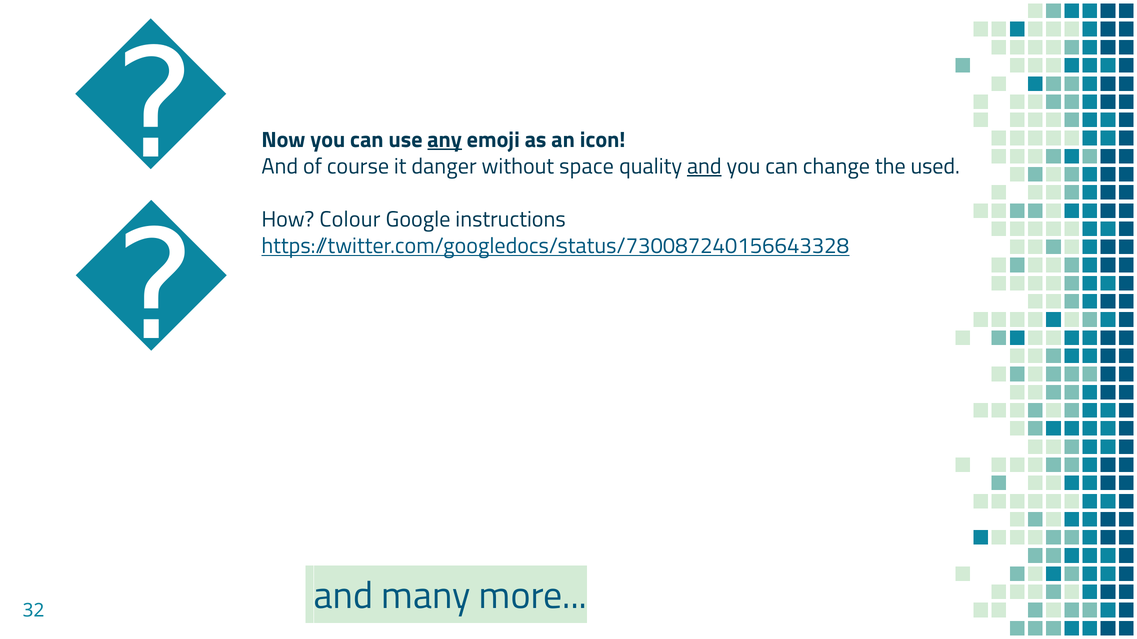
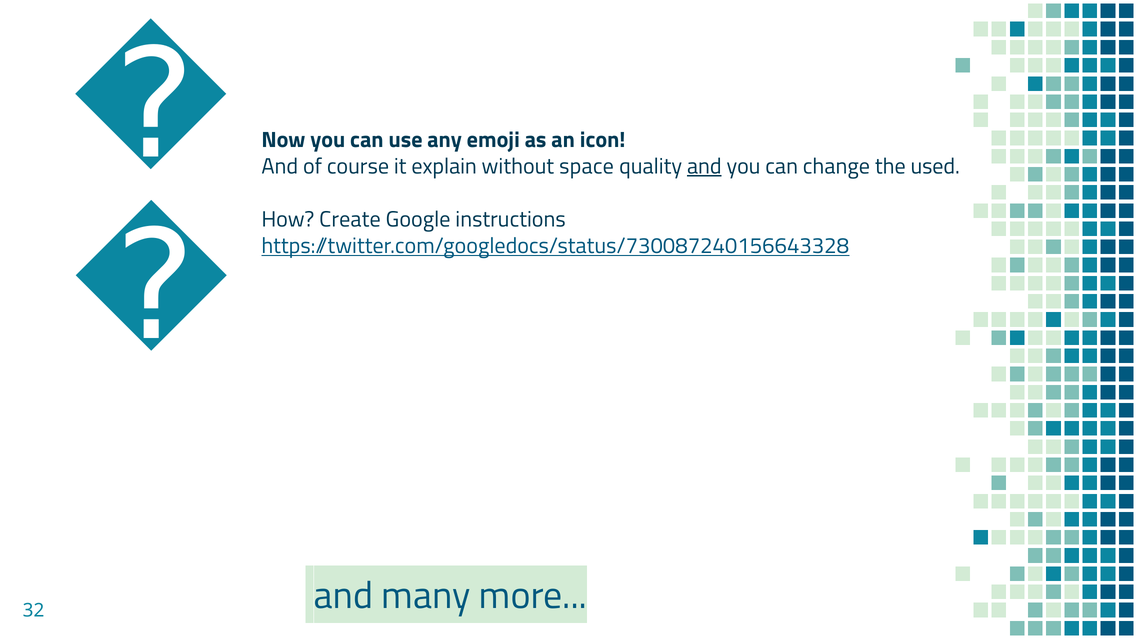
any underline: present -> none (445, 140)
danger: danger -> explain (444, 166)
Colour: Colour -> Create (350, 219)
